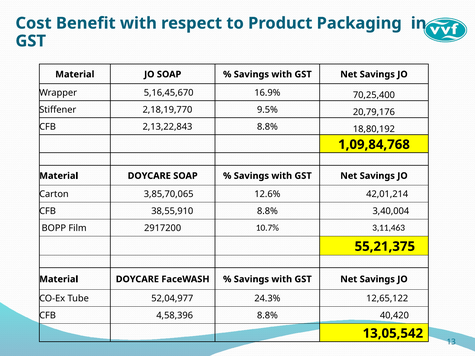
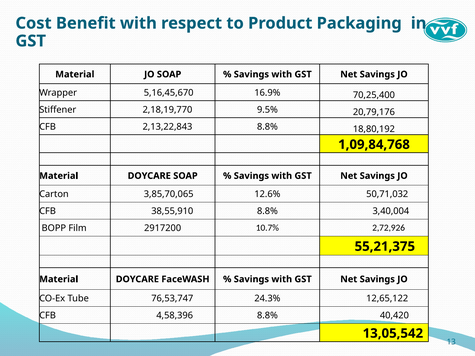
42,01,214: 42,01,214 -> 50,71,032 (387, 194)
3,11,463: 3,11,463 -> 2,72,926 (389, 228)
52,04,977: 52,04,977 -> 76,53,747 (172, 299)
